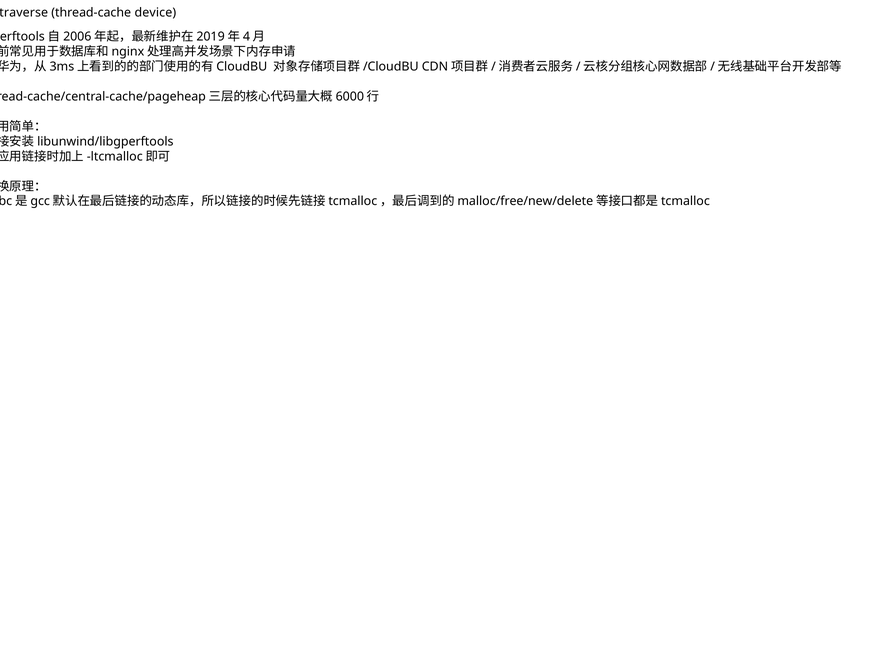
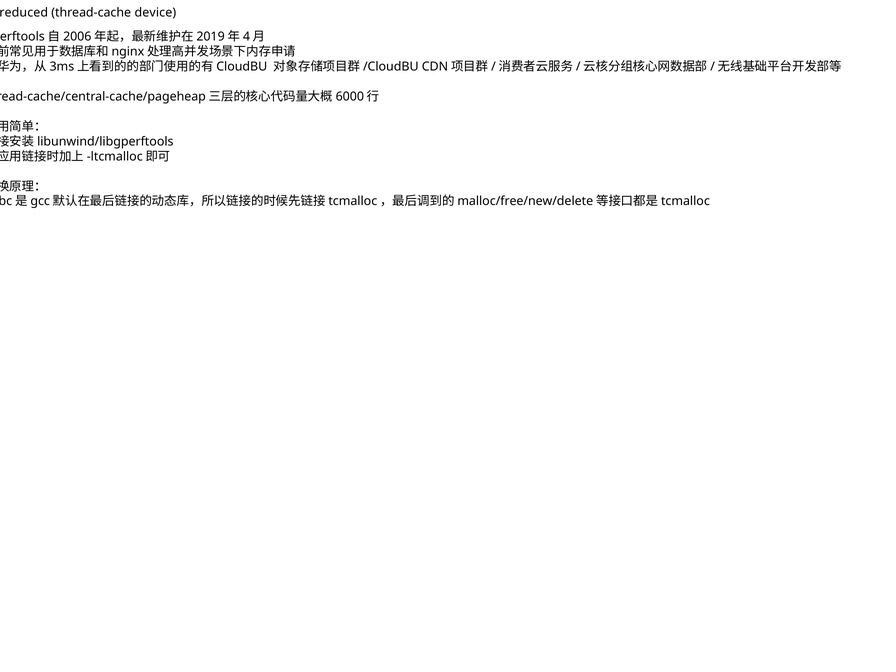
traverse: traverse -> reduced (24, 13)
